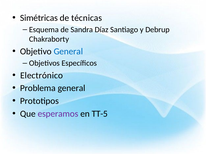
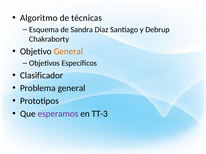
Simétricas: Simétricas -> Algoritmo (39, 18)
General colour: blue -> orange (68, 52)
Electrónico: Electrónico -> Clasificador (42, 76)
TT-5: TT-5 -> TT-3 (100, 114)
